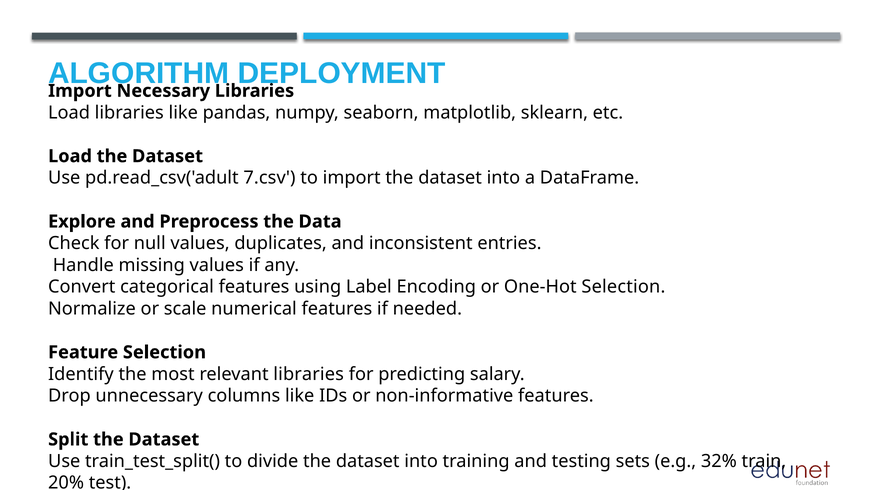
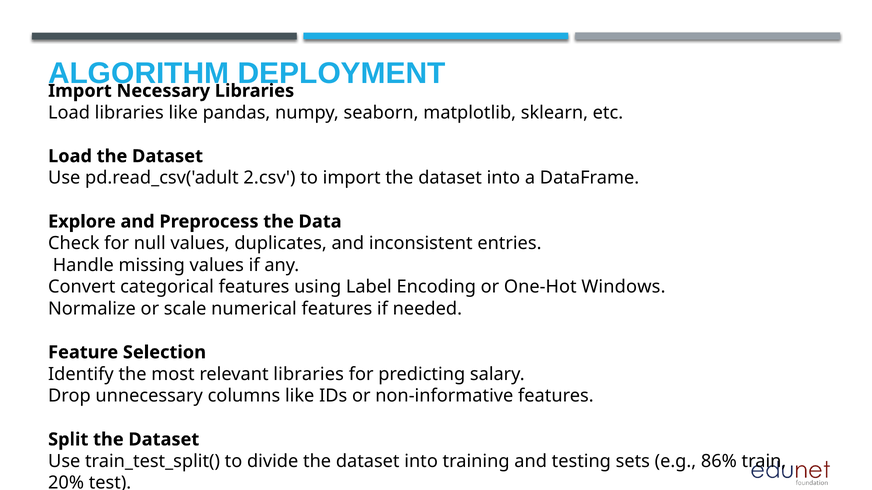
7.csv: 7.csv -> 2.csv (269, 178)
One-Hot Selection: Selection -> Windows (623, 287)
32%: 32% -> 86% (719, 462)
